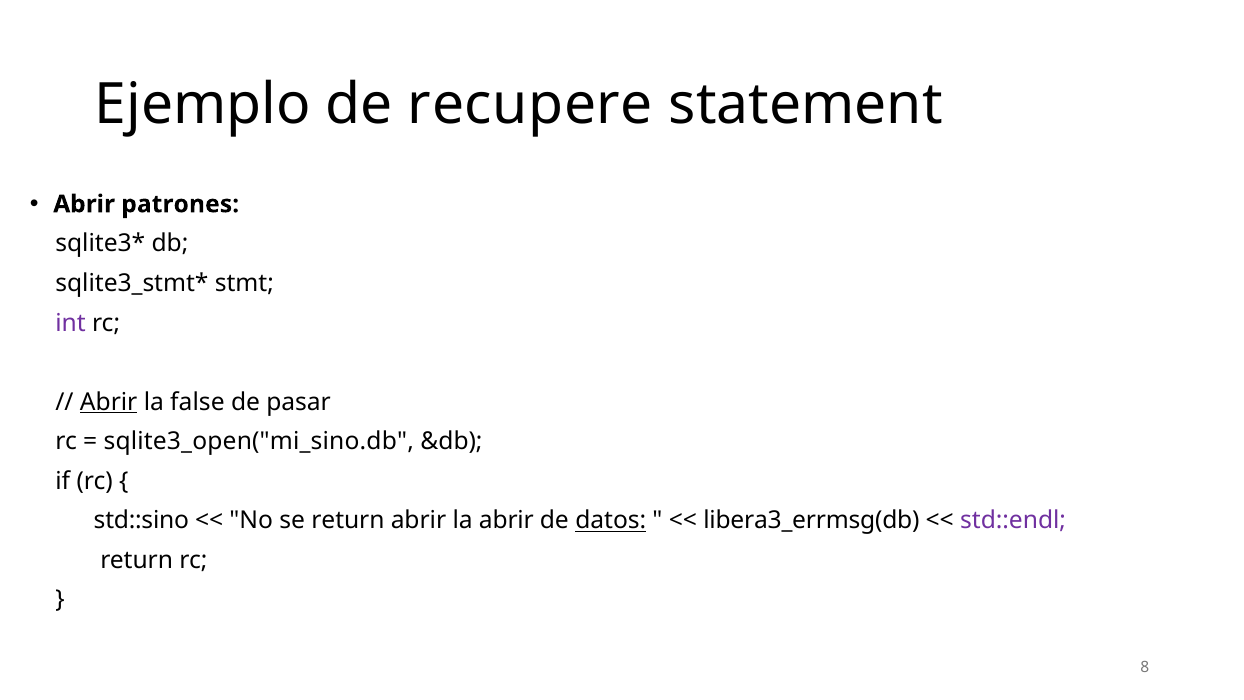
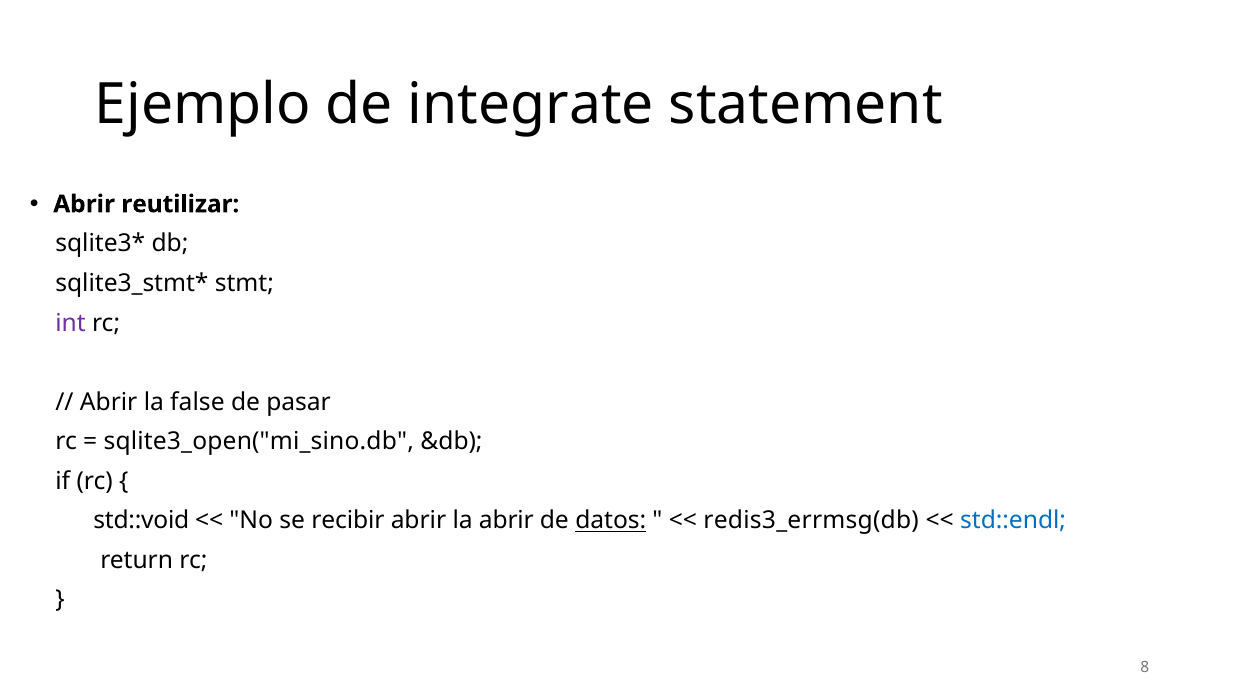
recupere: recupere -> integrate (531, 104)
patrones: patrones -> reutilizar (180, 204)
Abrir underline: present -> none (109, 402)
std::sino: std::sino -> std::void (141, 521)
se return: return -> recibir (348, 521)
libera3_errmsg(db: libera3_errmsg(db -> redis3_errmsg(db (811, 521)
std::endl colour: purple -> blue (1013, 521)
